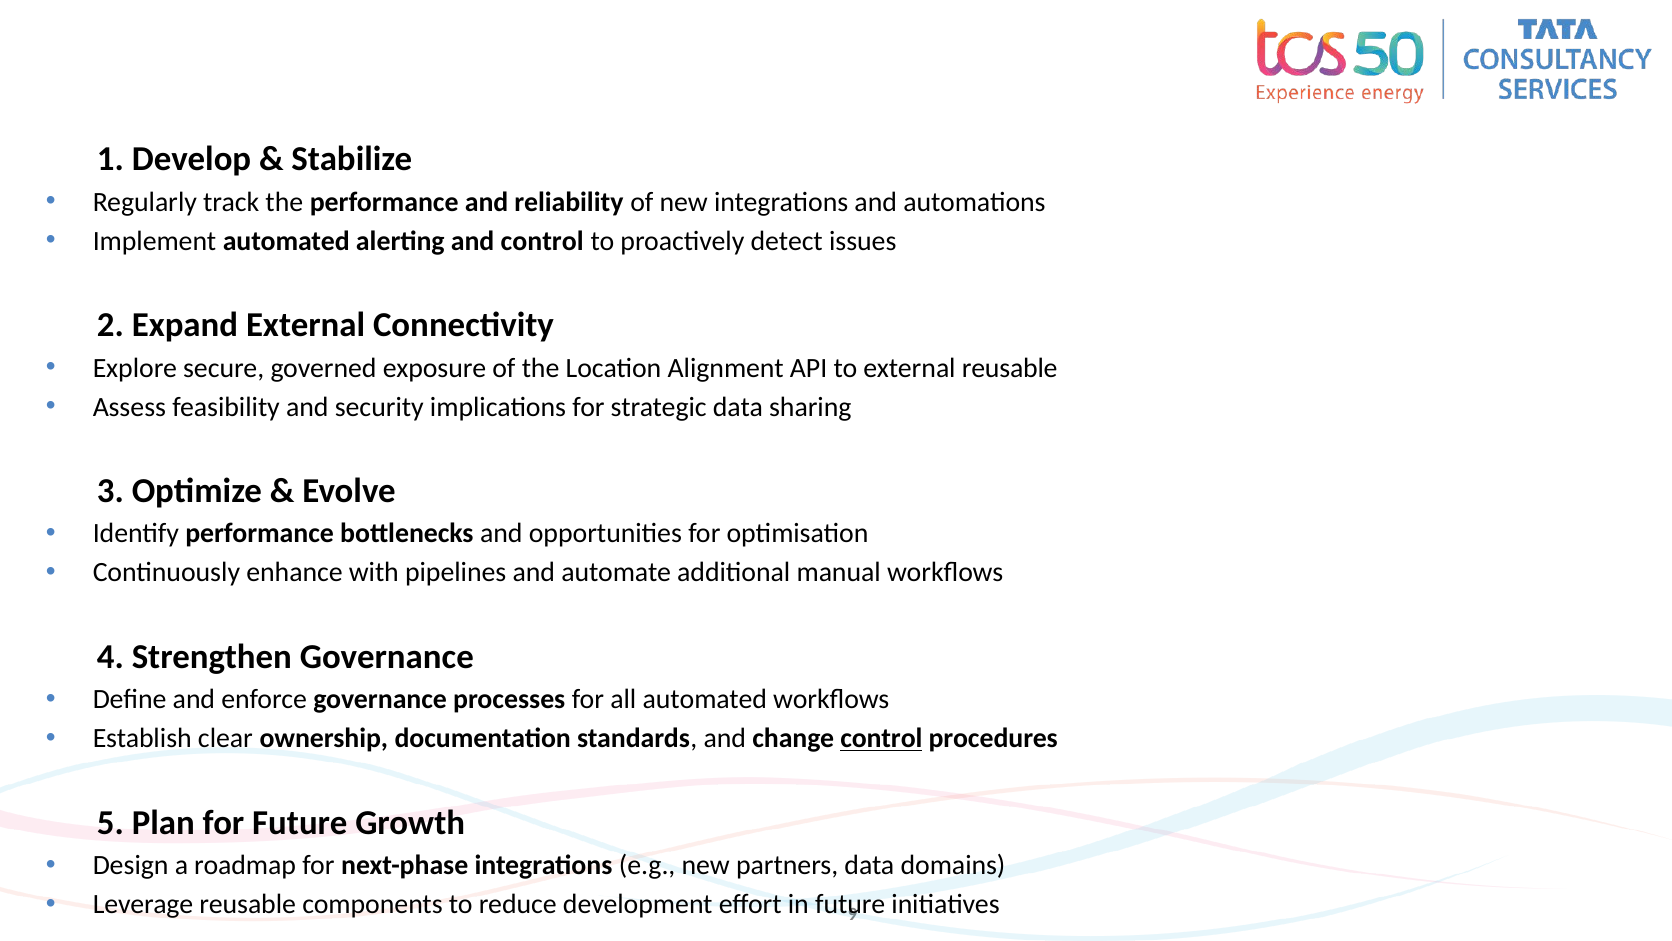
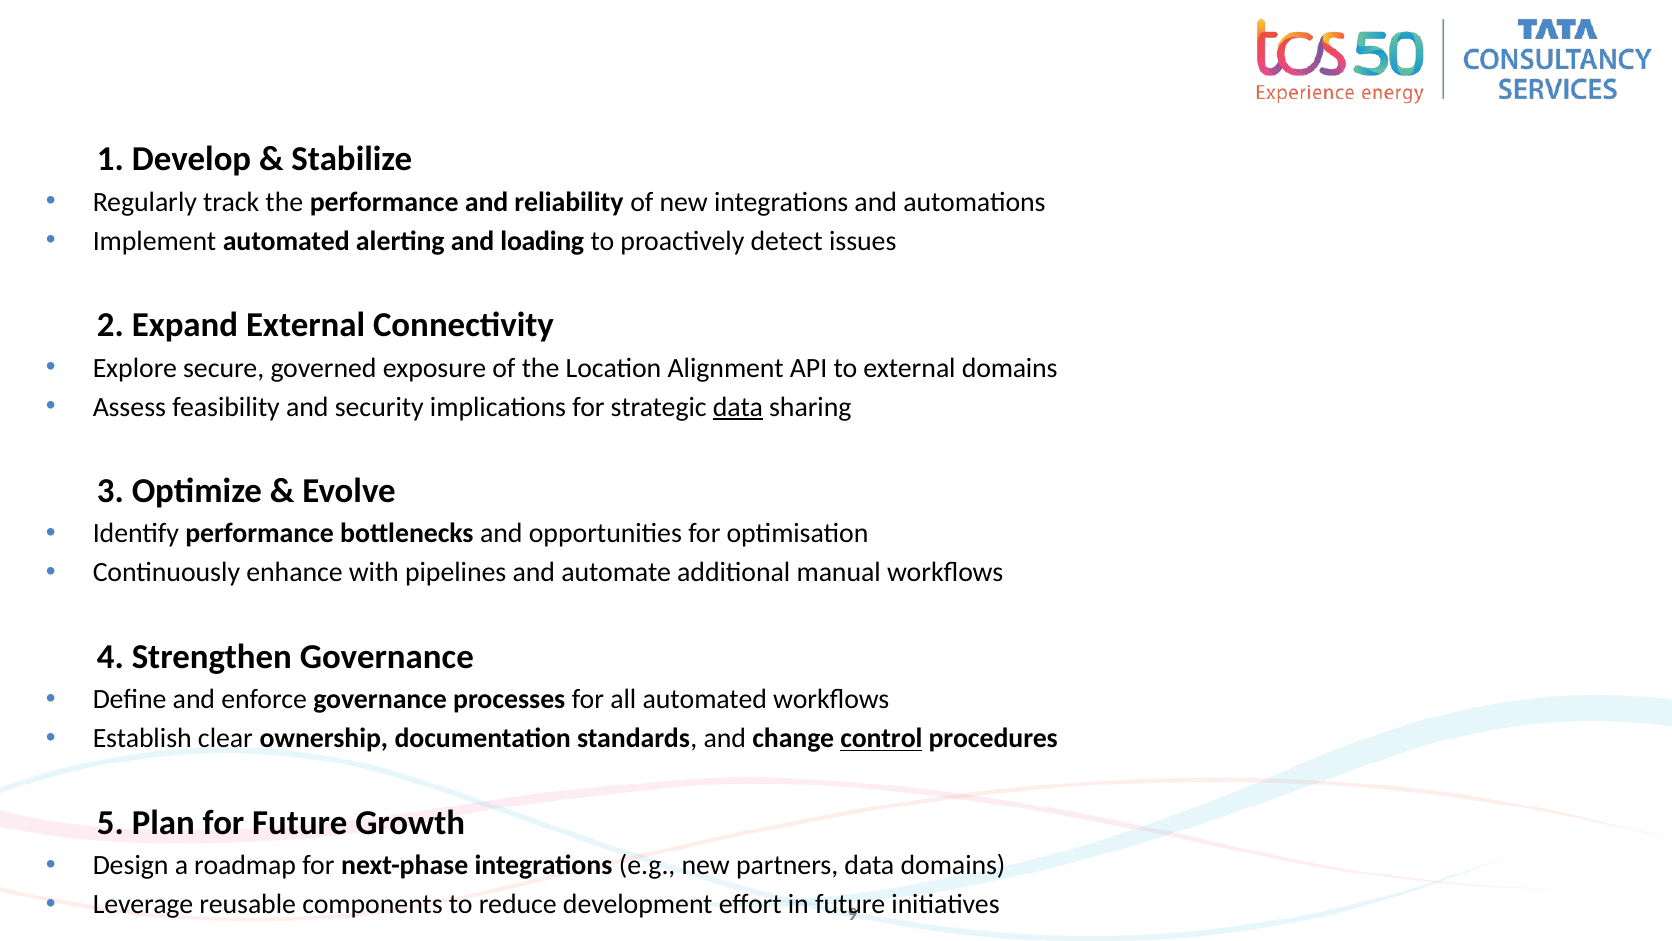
and control: control -> loading (542, 241)
external reusable: reusable -> domains (1010, 368)
data underline: none -> present (738, 407)
